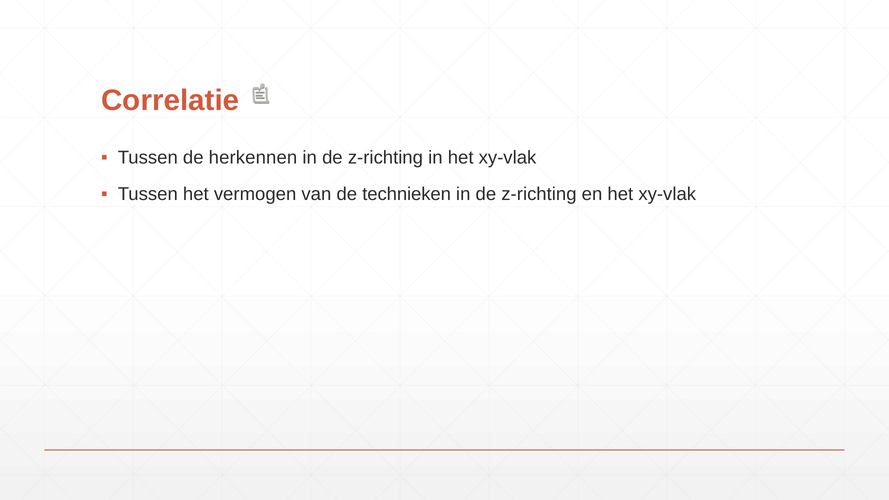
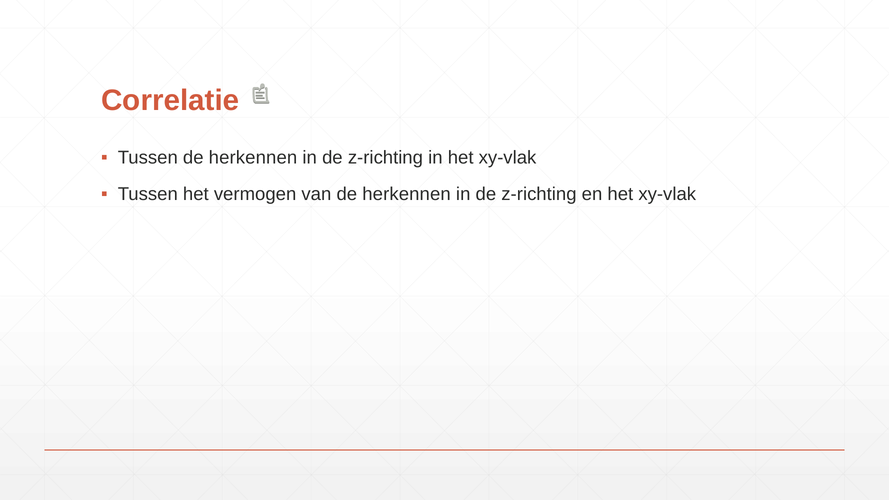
van de technieken: technieken -> herkennen (407, 194)
